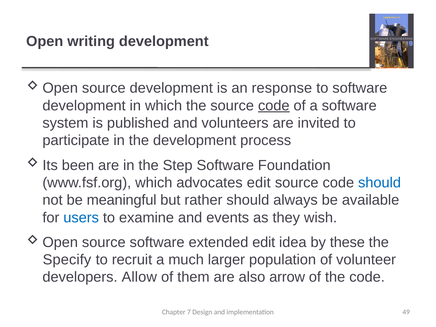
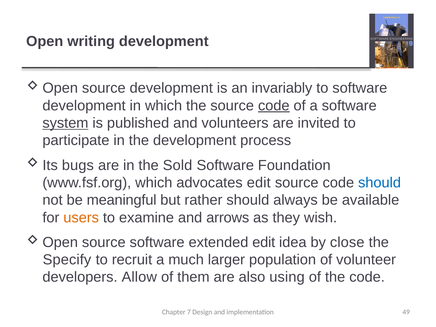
response: response -> invariably (282, 88)
system underline: none -> present (65, 123)
been: been -> bugs (78, 165)
Step: Step -> Sold (178, 165)
users colour: blue -> orange (81, 218)
events: events -> arrows (228, 218)
these: these -> close (347, 242)
arrow: arrow -> using (287, 277)
